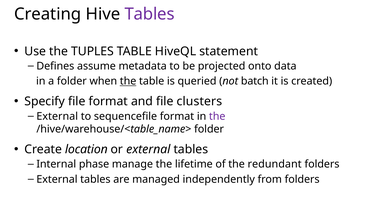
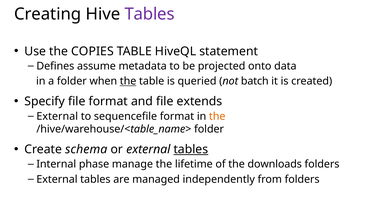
TUPLES: TUPLES -> COPIES (92, 51)
clusters: clusters -> extends (199, 101)
the colour: purple -> orange (217, 116)
location: location -> schema (86, 149)
tables underline: none -> present (191, 149)
redundant: redundant -> downloads (275, 164)
